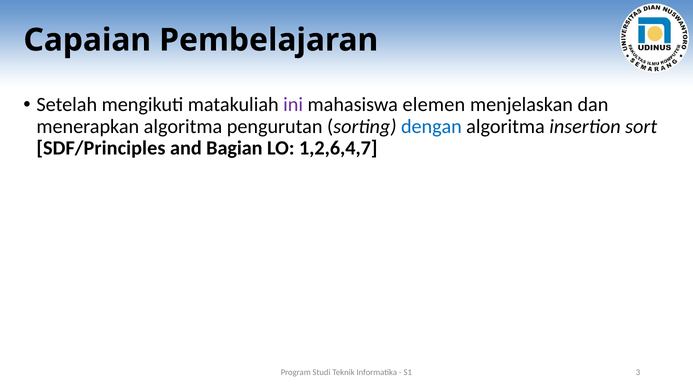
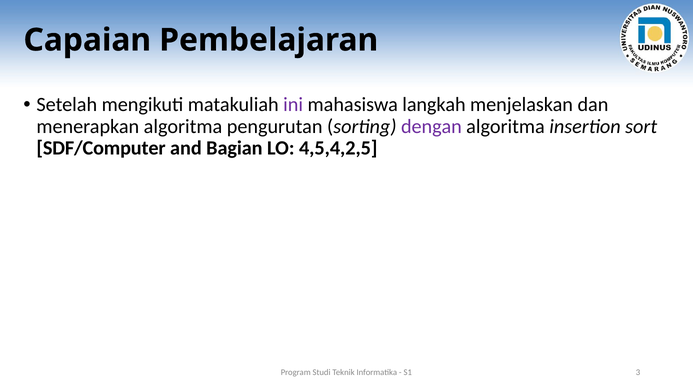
elemen: elemen -> langkah (434, 105)
dengan colour: blue -> purple (431, 126)
SDF/Principles: SDF/Principles -> SDF/Computer (101, 148)
1,2,6,4,7: 1,2,6,4,7 -> 4,5,4,2,5 (338, 148)
